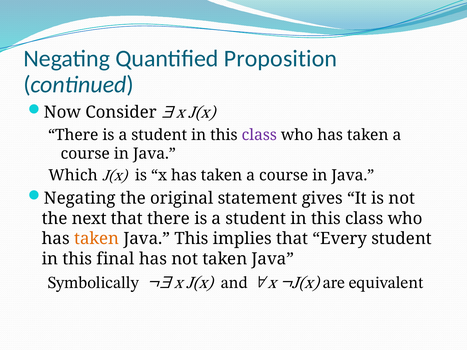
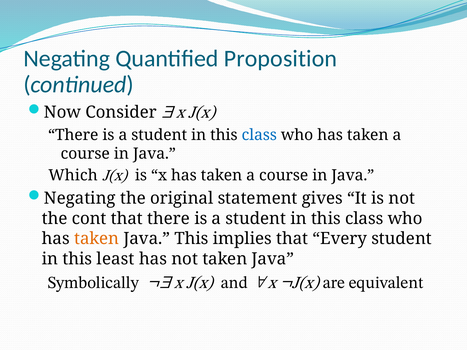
class colour: purple -> blue (259, 135)
next: next -> cont (89, 219)
final: final -> least (116, 259)
